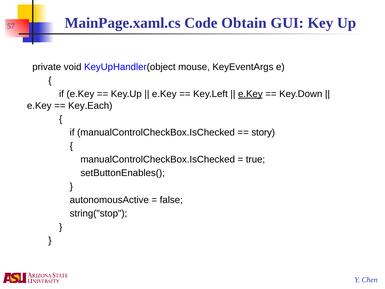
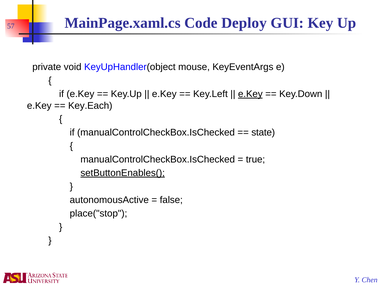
Obtain: Obtain -> Deploy (244, 23)
story: story -> state (263, 132)
setButtonEnables( underline: none -> present (123, 173)
string("stop: string("stop -> place("stop (98, 213)
